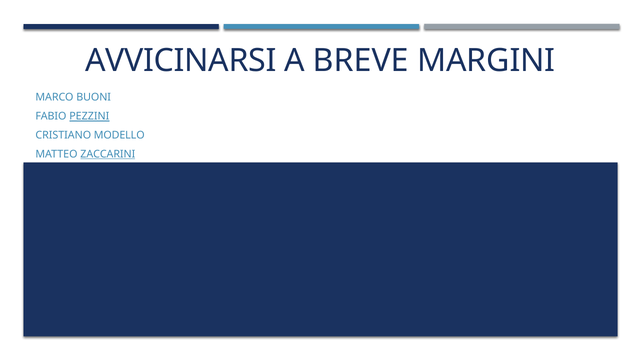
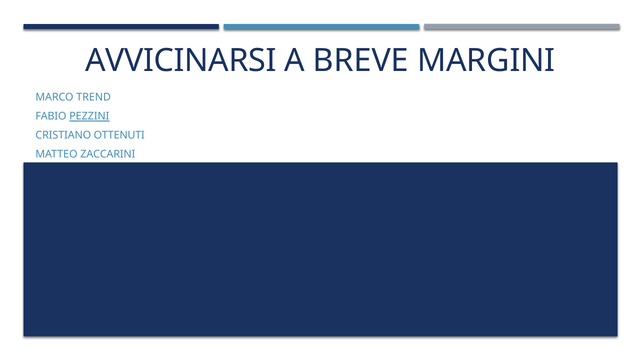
BUONI: BUONI -> TREND (94, 98)
MODELLO: MODELLO -> OTTENUTI (119, 136)
ZACCARINI underline: present -> none (108, 155)
